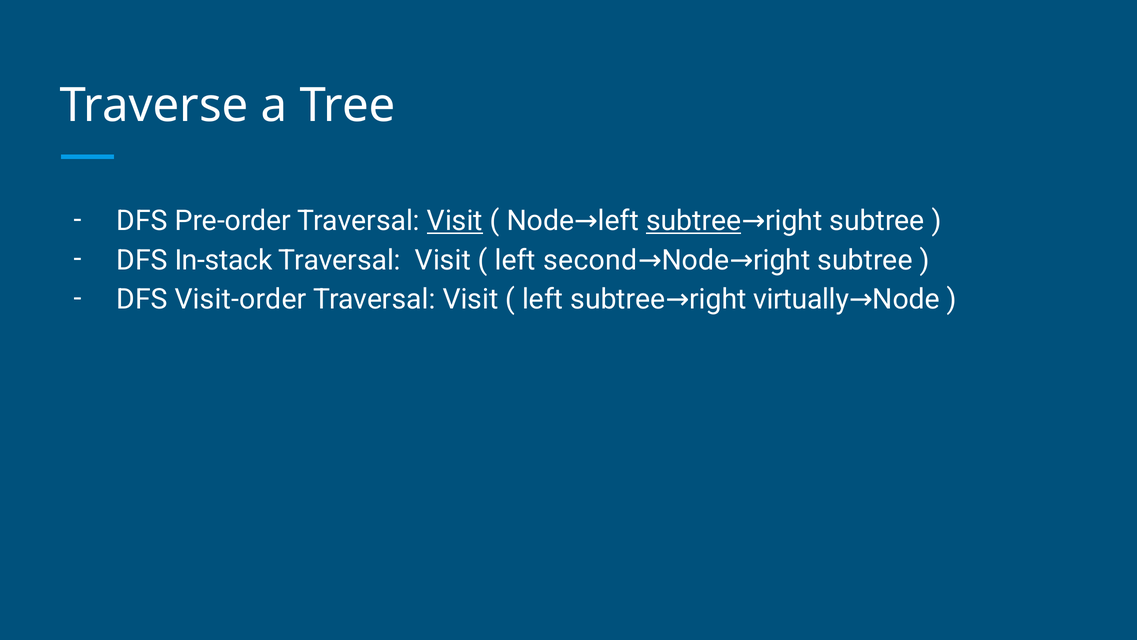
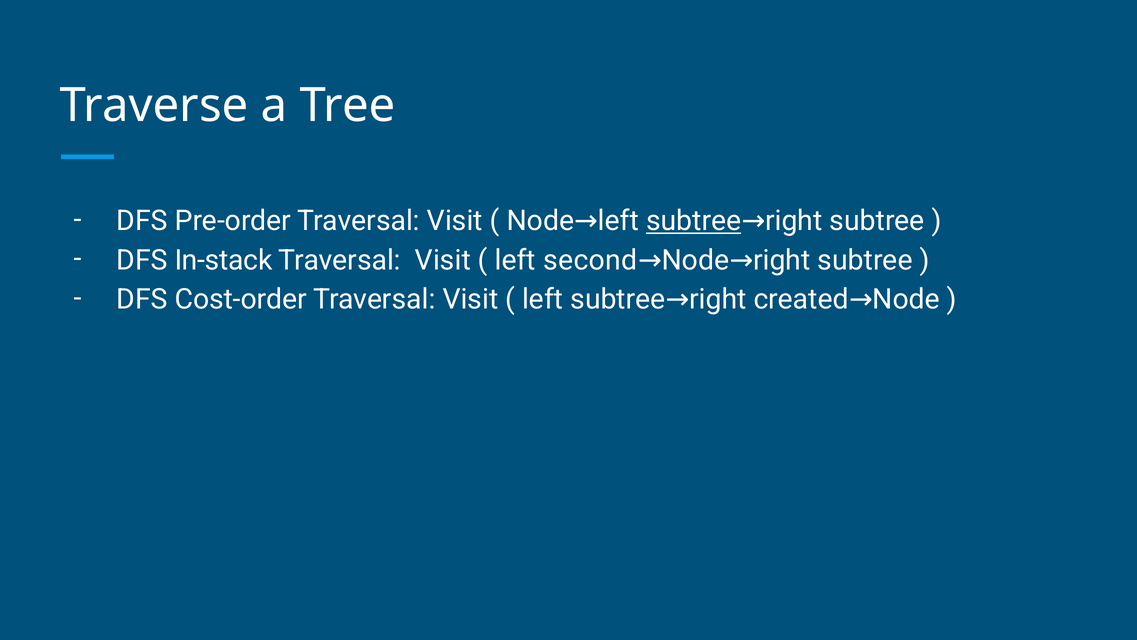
Visit underline: present -> none (455, 221)
Visit-order: Visit-order -> Cost-order (241, 299)
virtually: virtually -> created (801, 299)
